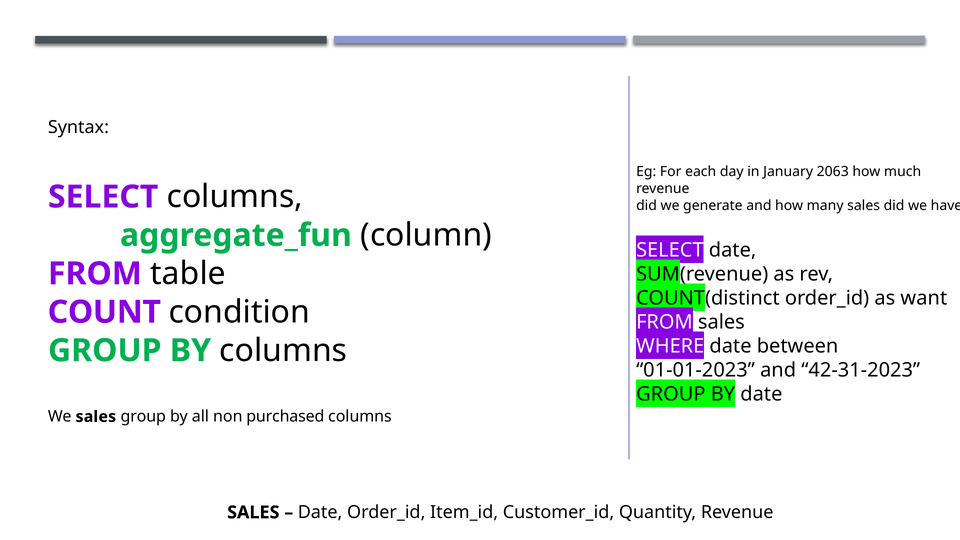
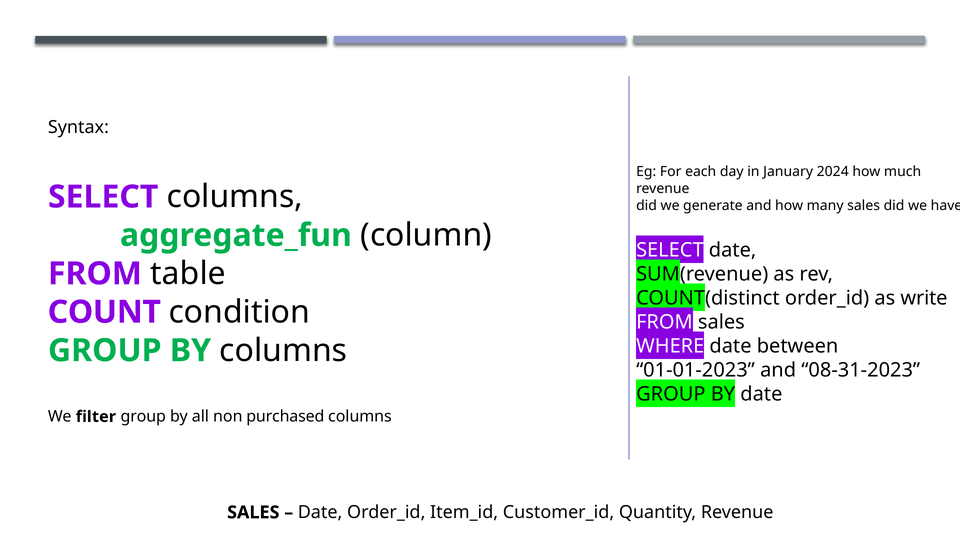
2063: 2063 -> 2024 (833, 172)
want: want -> write (924, 298)
42-31-2023: 42-31-2023 -> 08-31-2023 (861, 370)
We sales: sales -> filter (96, 417)
